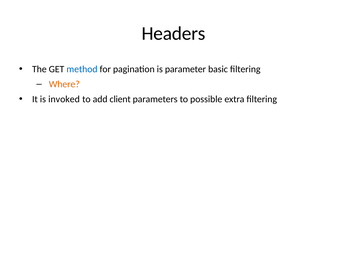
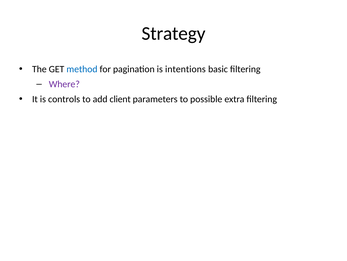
Headers: Headers -> Strategy (174, 33)
parameter: parameter -> intentions (185, 69)
Where colour: orange -> purple (64, 84)
invoked: invoked -> controls (64, 99)
